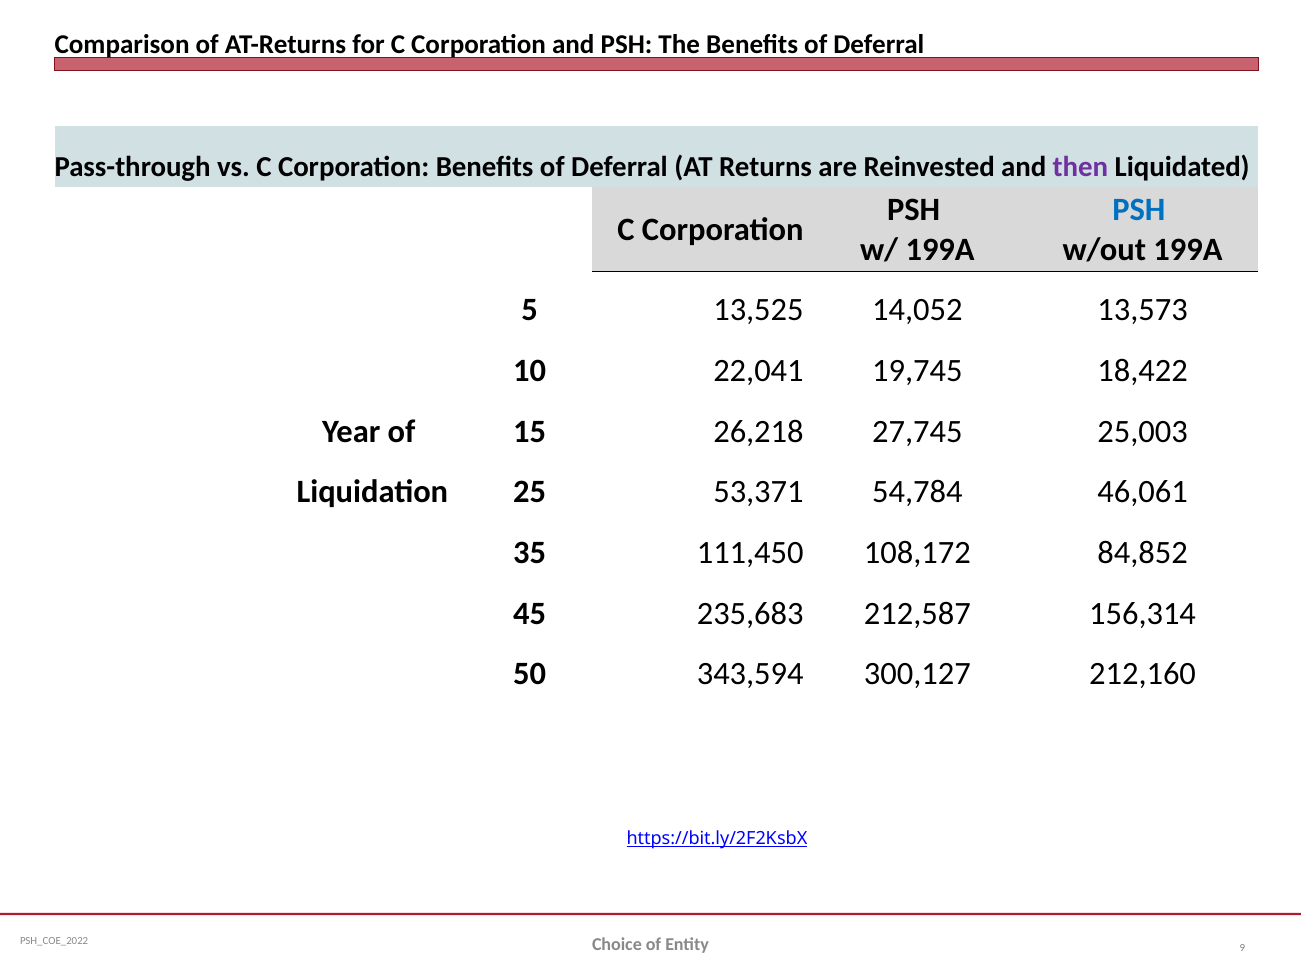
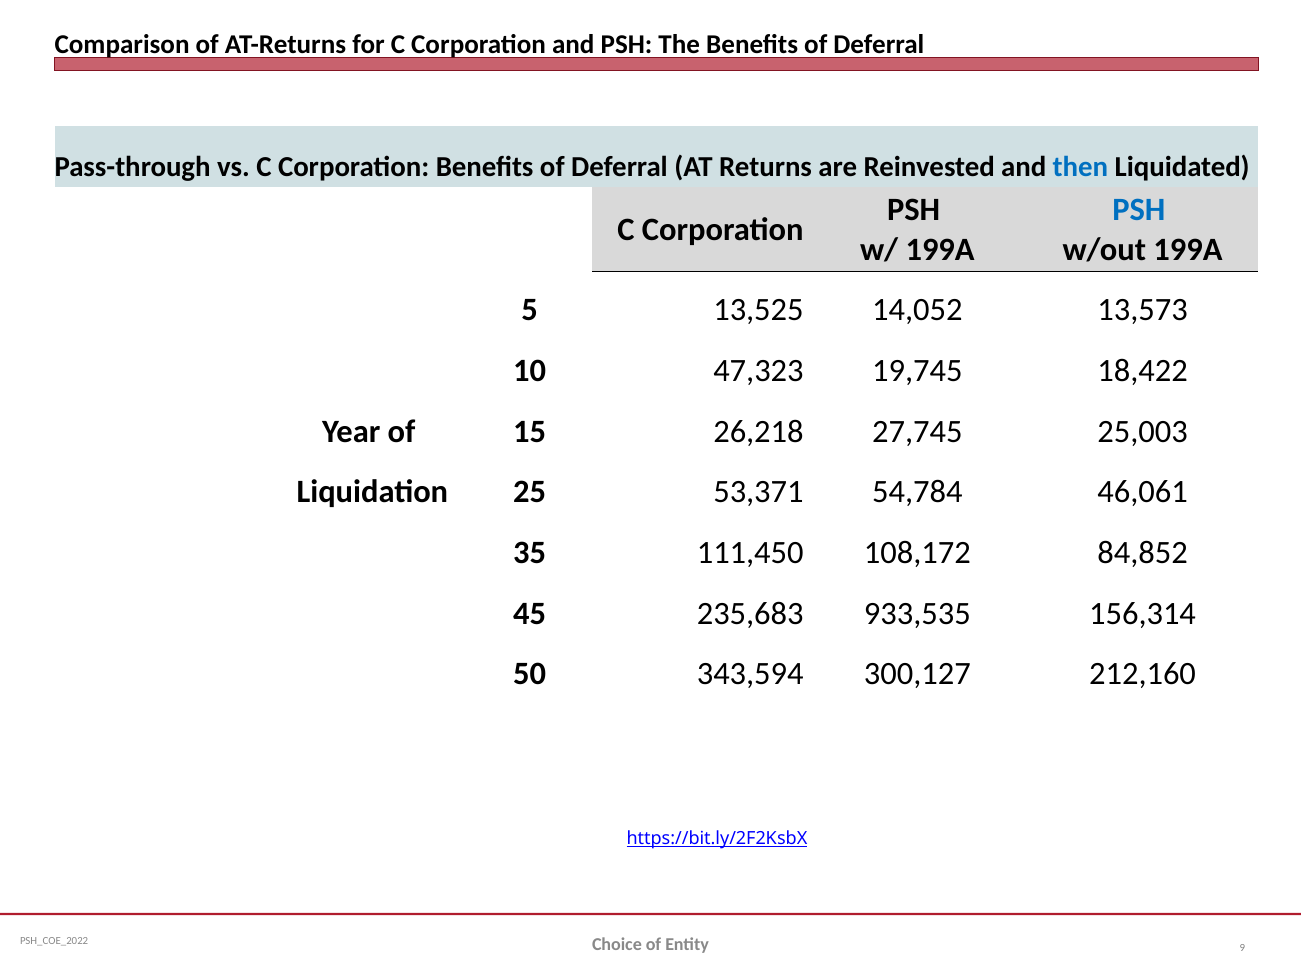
then colour: purple -> blue (1080, 167)
22,041: 22,041 -> 47,323 (758, 371)
212,587: 212,587 -> 933,535 (917, 613)
